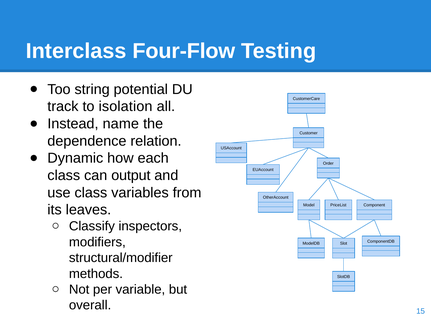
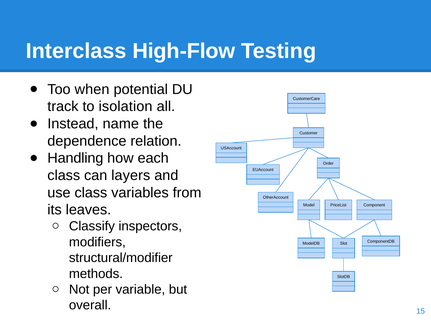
Four-Flow: Four-Flow -> High-Flow (184, 51)
string: string -> when (92, 89)
Dynamic: Dynamic -> Handling (75, 158)
output: output -> layers (131, 176)
